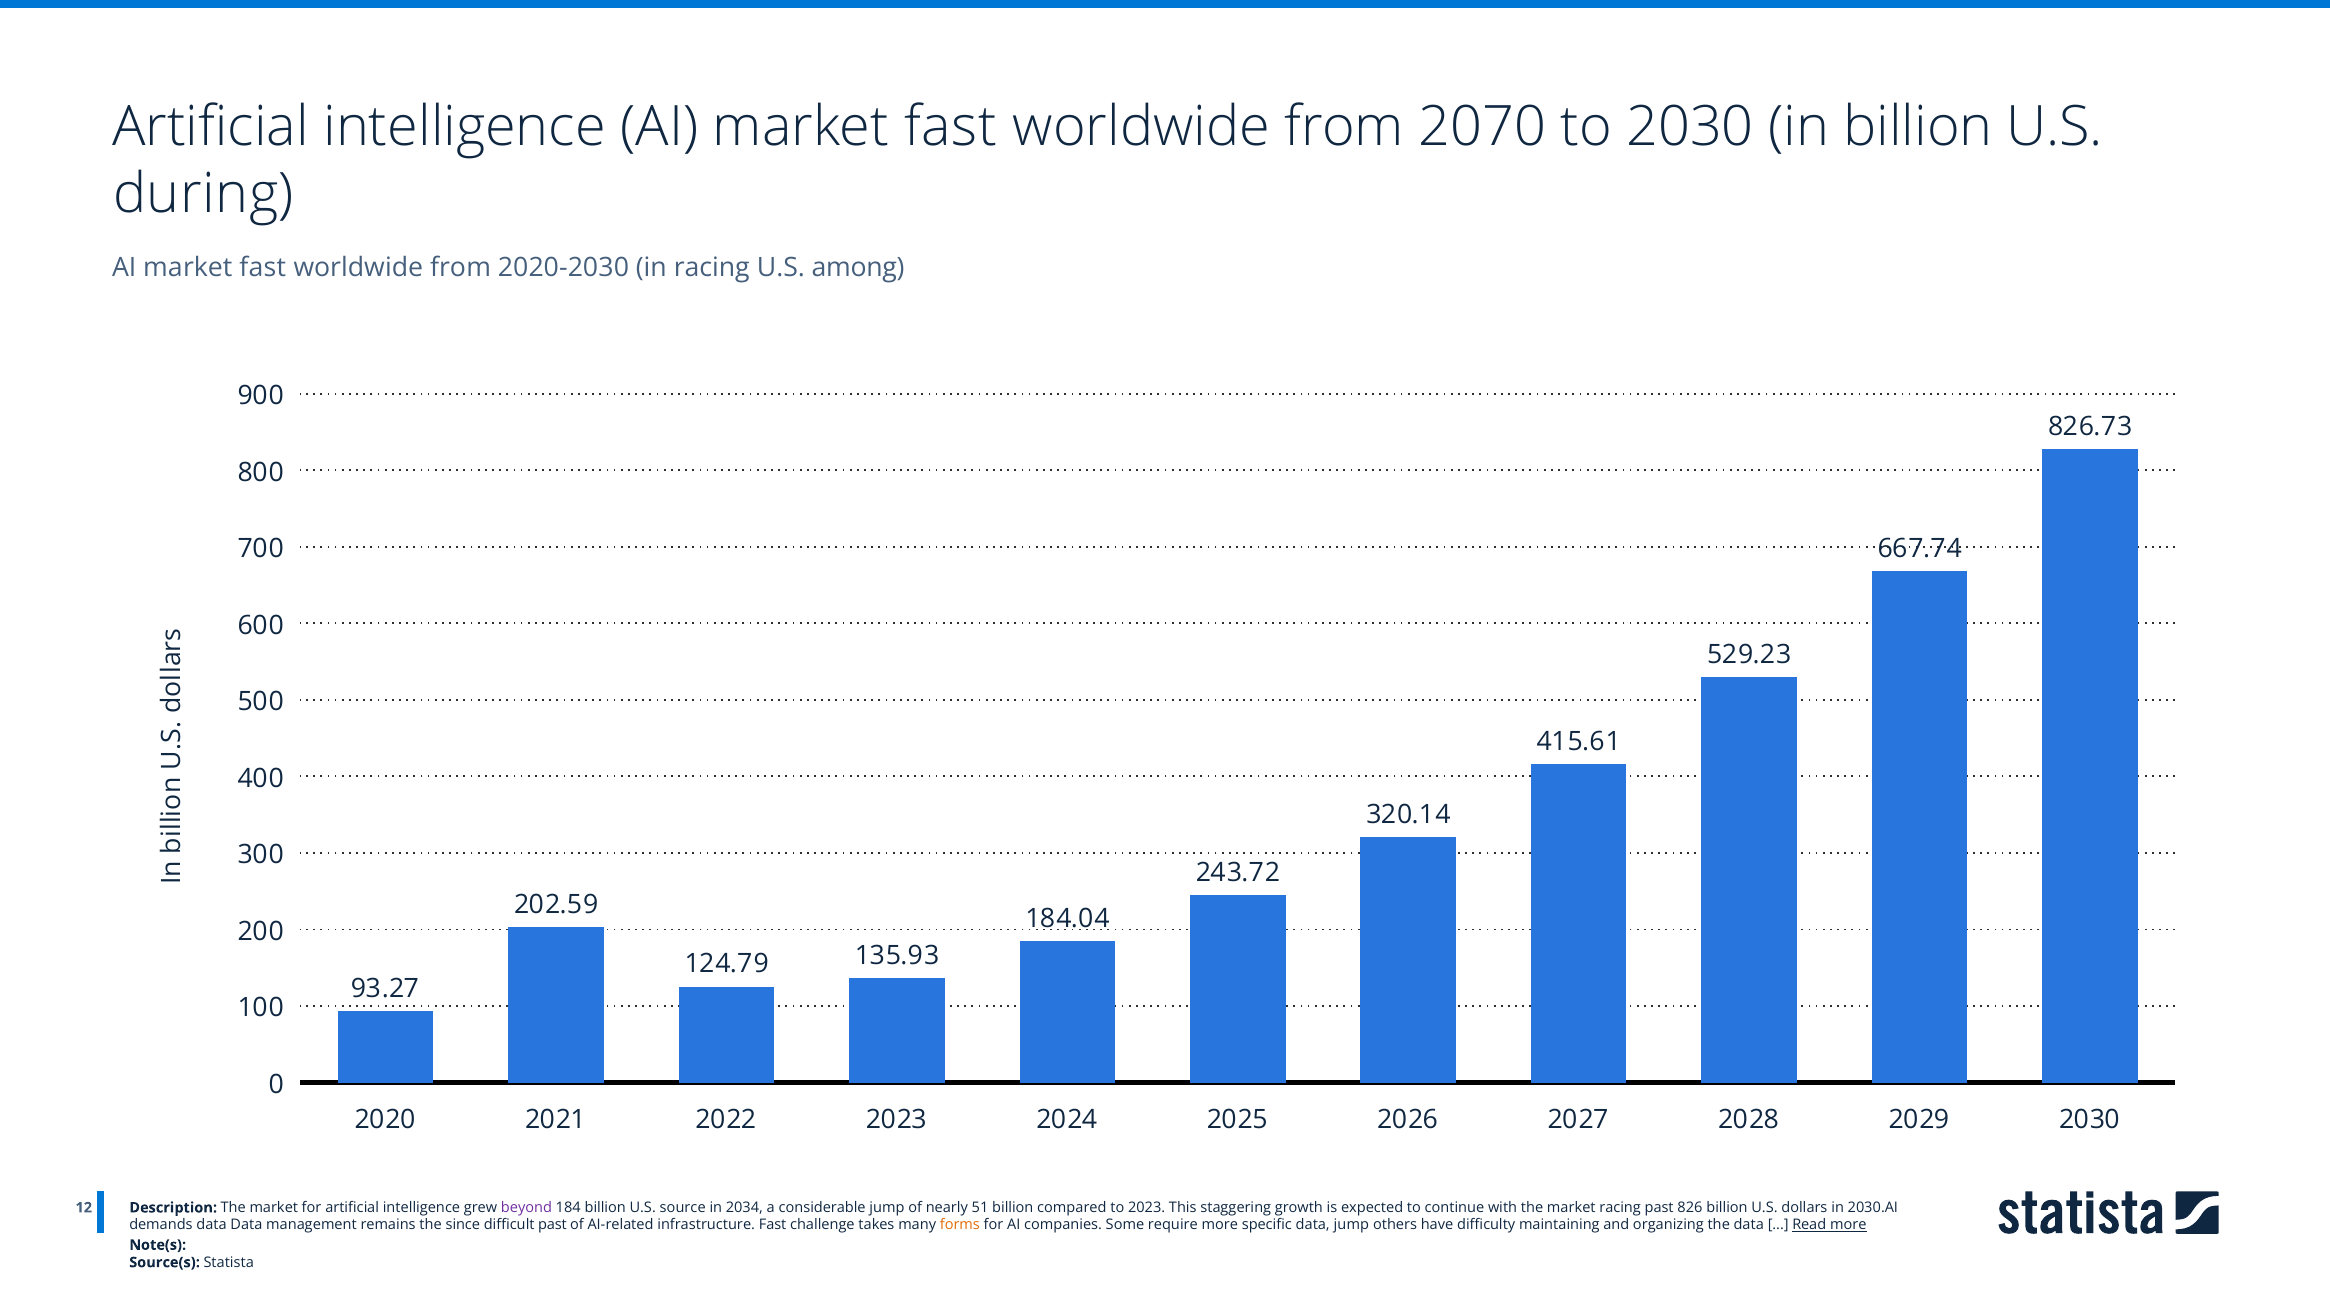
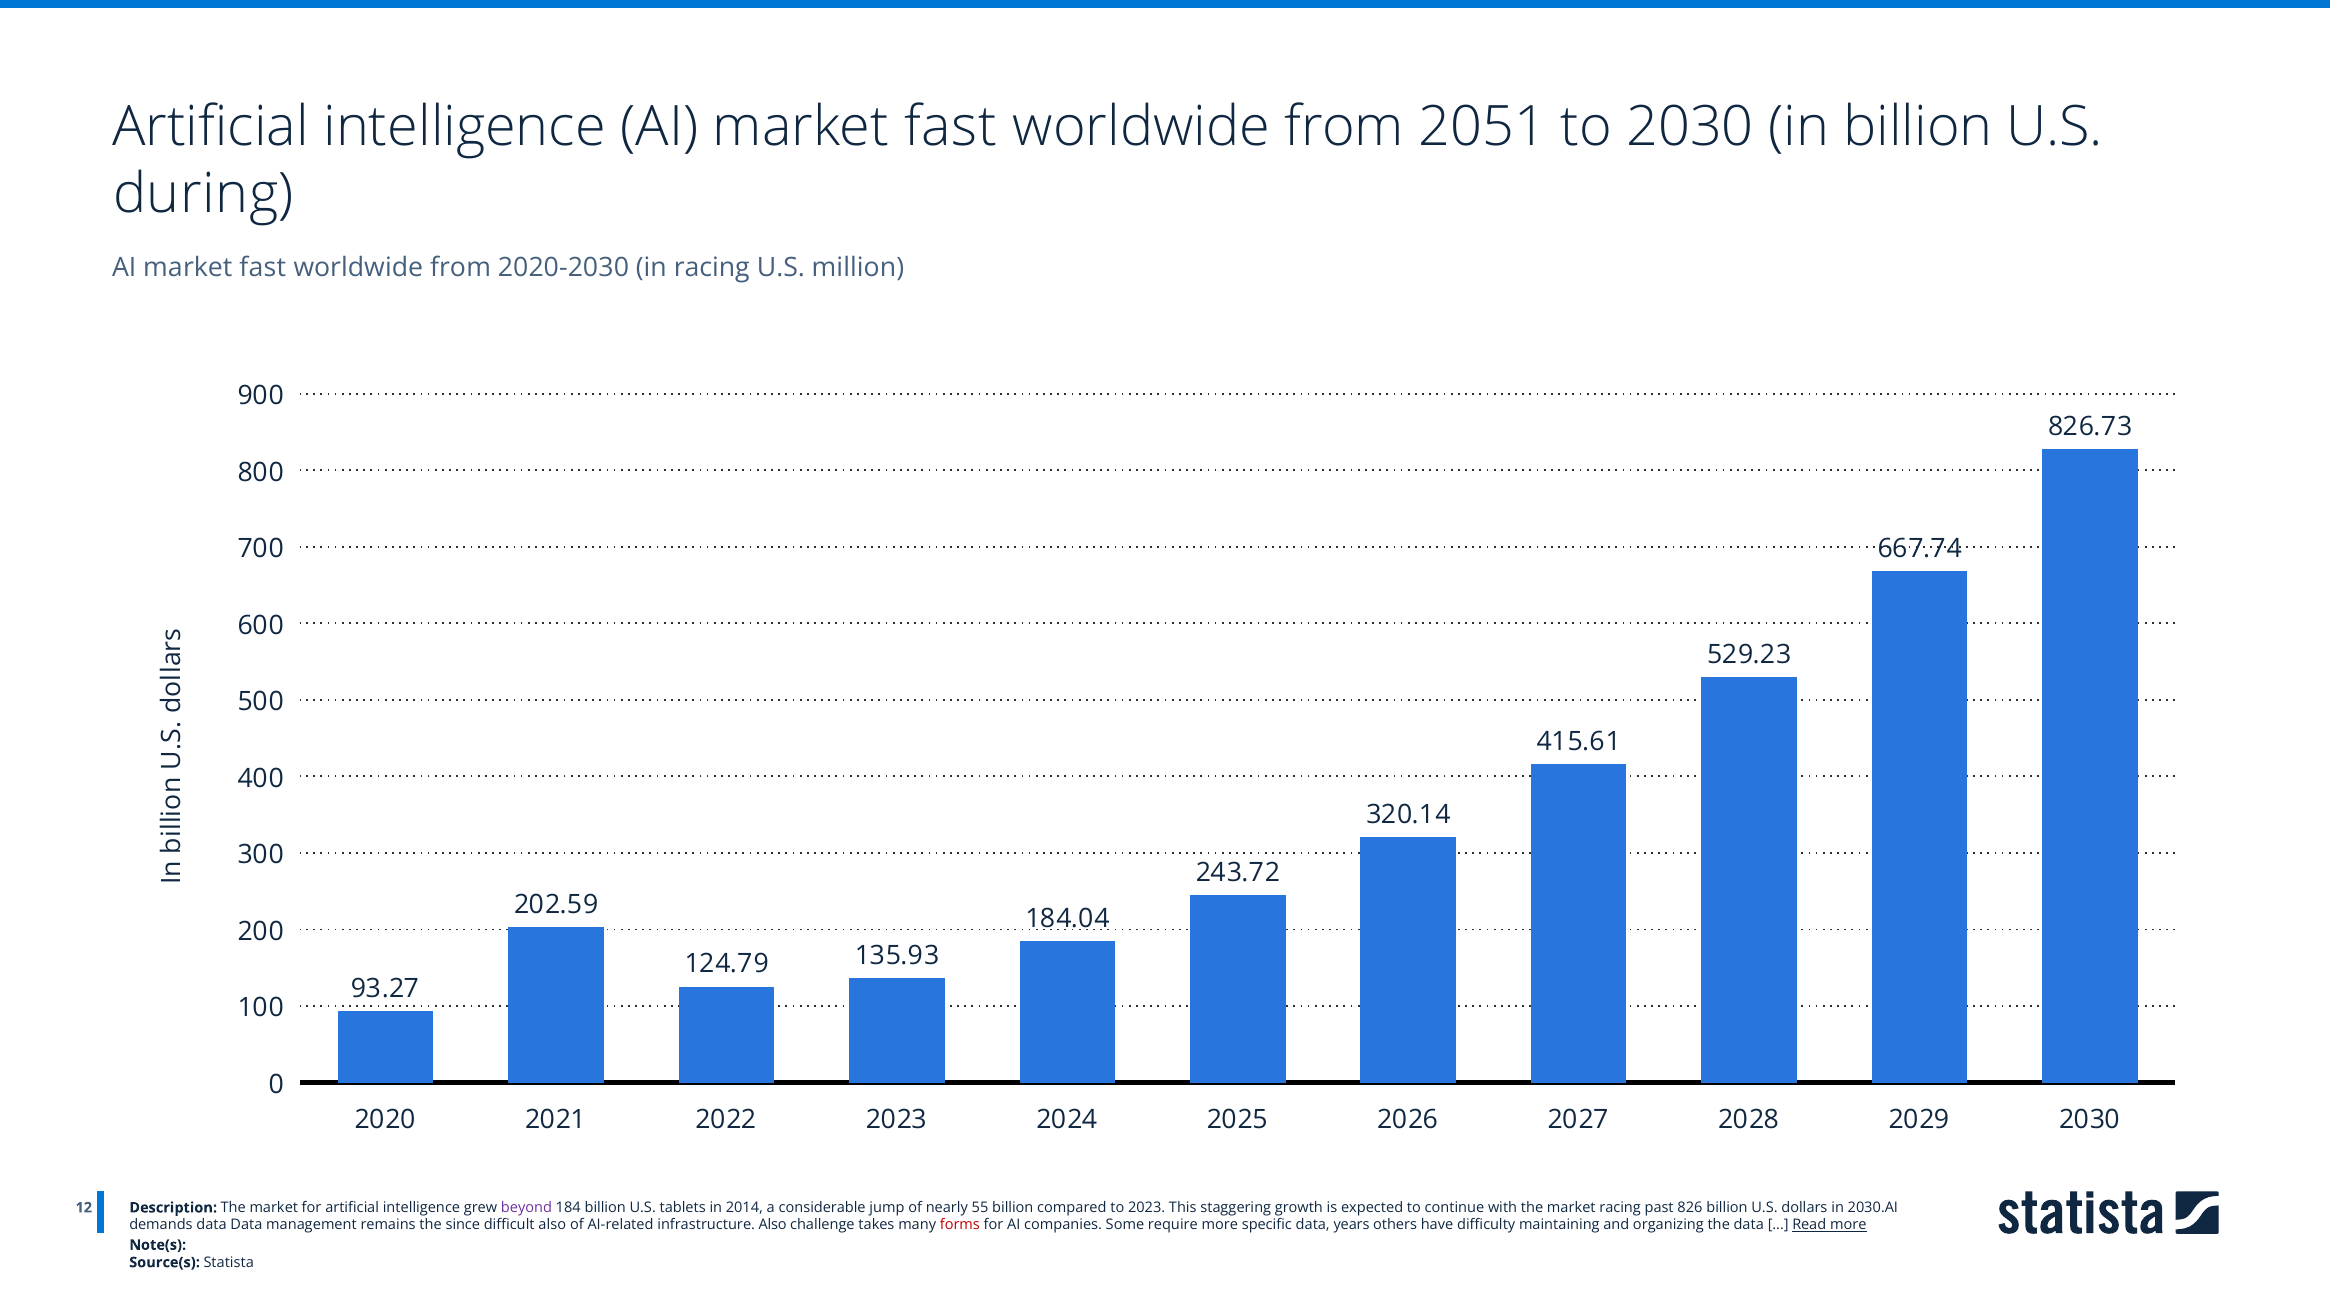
2070: 2070 -> 2051 (1482, 127)
among: among -> million (858, 268)
source: source -> tablets (683, 1208)
2034: 2034 -> 2014 (744, 1208)
51: 51 -> 55 (980, 1208)
difficult past: past -> also (552, 1226)
infrastructure Fast: Fast -> Also (773, 1226)
forms colour: orange -> red (960, 1226)
data jump: jump -> years (1352, 1226)
